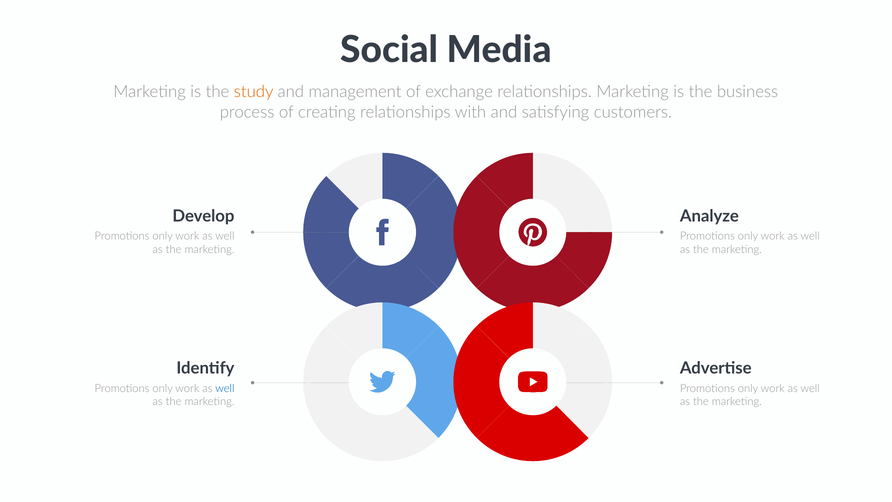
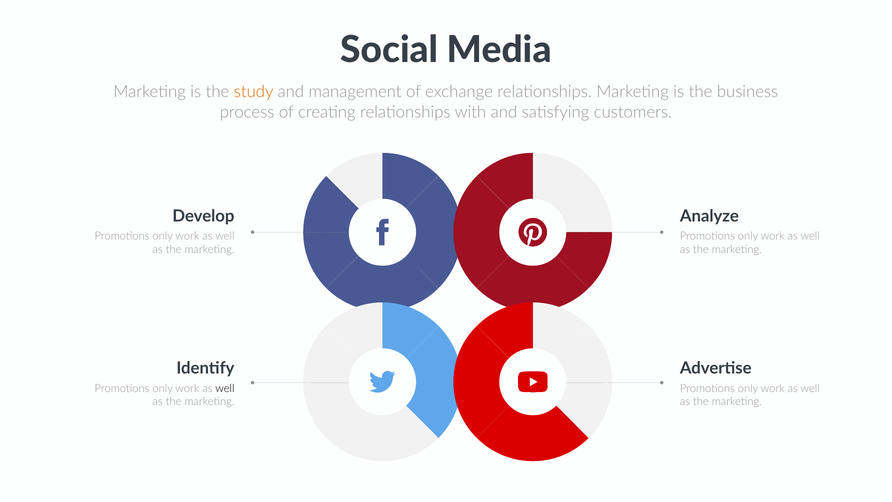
well colour: blue -> black (225, 388)
